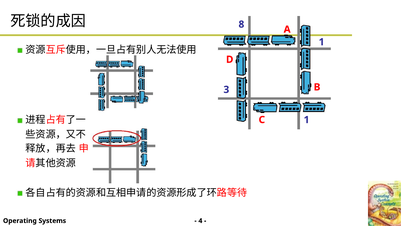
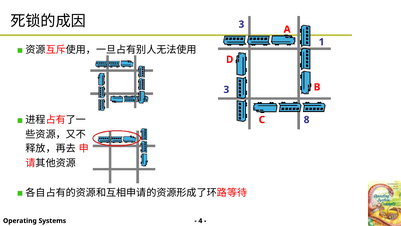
8: 8 -> 3 (241, 24)
C 1: 1 -> 8 (307, 120)
